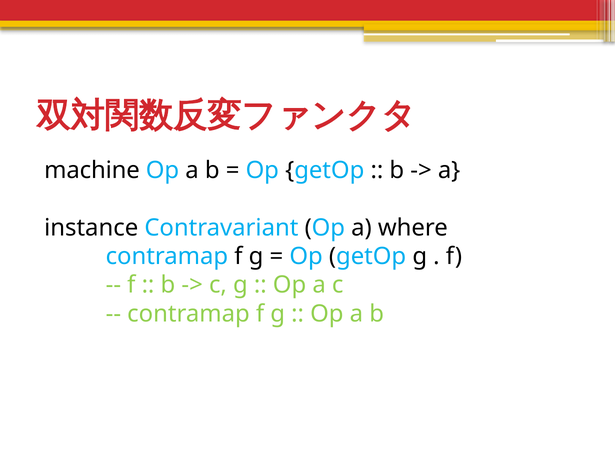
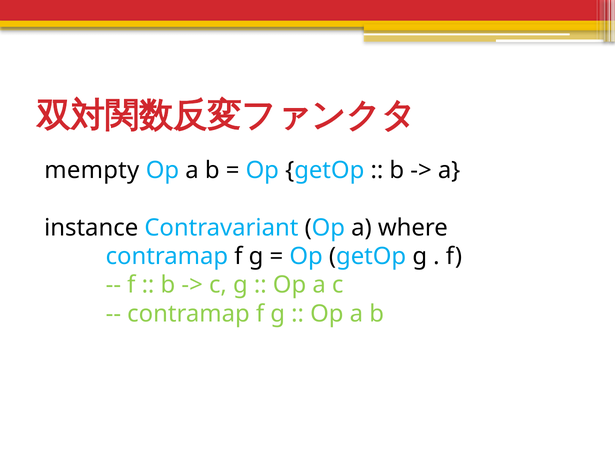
machine: machine -> mempty (92, 170)
